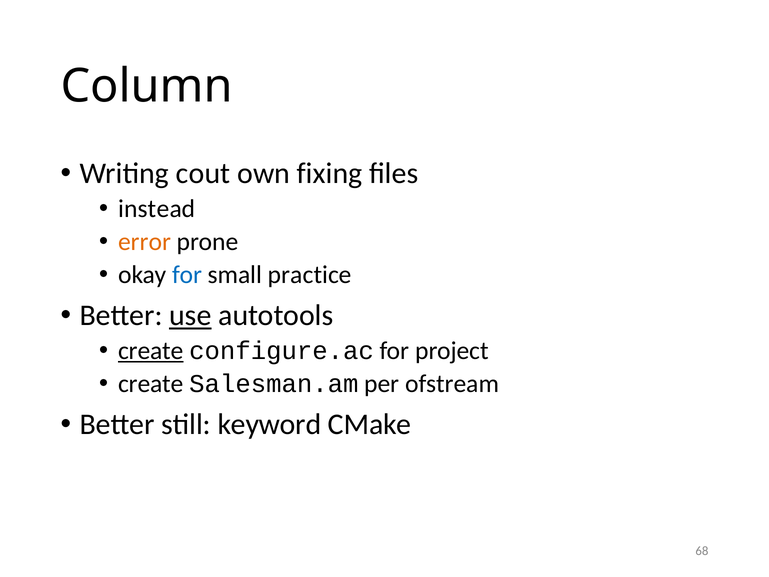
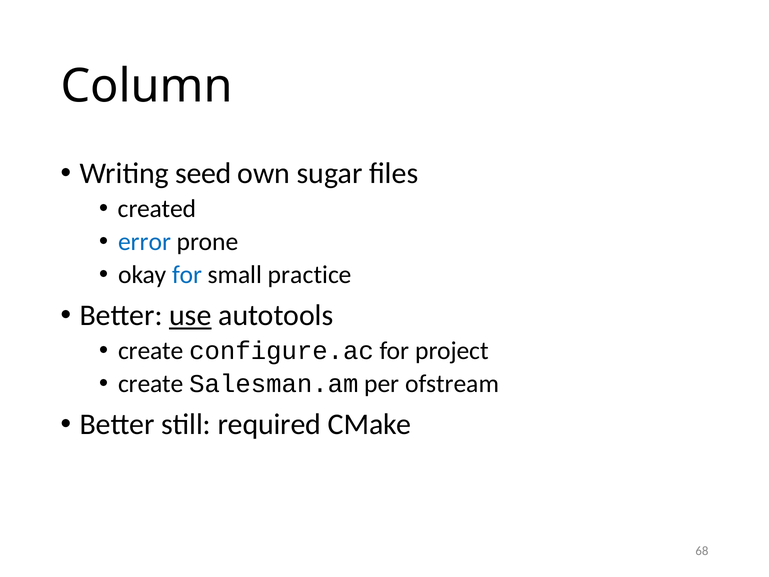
cout: cout -> seed (203, 173)
fixing: fixing -> sugar (330, 173)
instead: instead -> created (157, 209)
error colour: orange -> blue (145, 242)
create underline: present -> none (151, 351)
keyword: keyword -> required (269, 424)
